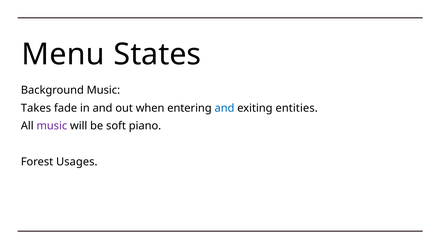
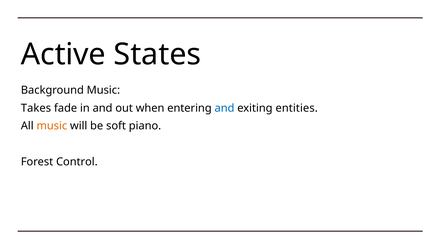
Menu: Menu -> Active (63, 55)
music colour: purple -> orange (52, 126)
Usages: Usages -> Control (77, 162)
